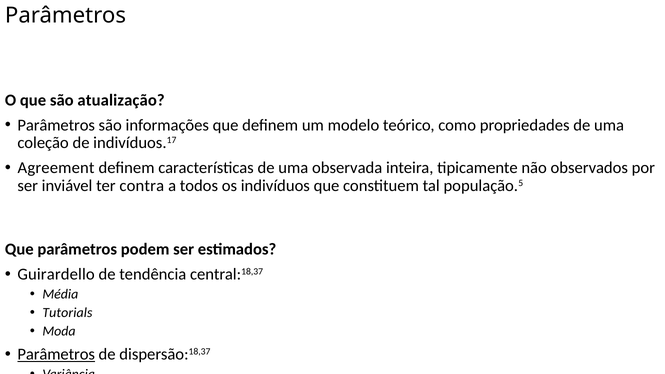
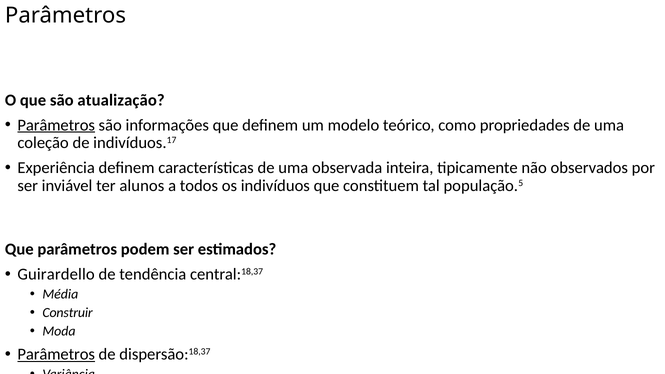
Parâmetros underline: none -> present (56, 125)
Agreement: Agreement -> Experiência (56, 168)
contra: contra -> alunos (142, 186)
Tutorials: Tutorials -> Construir (68, 313)
